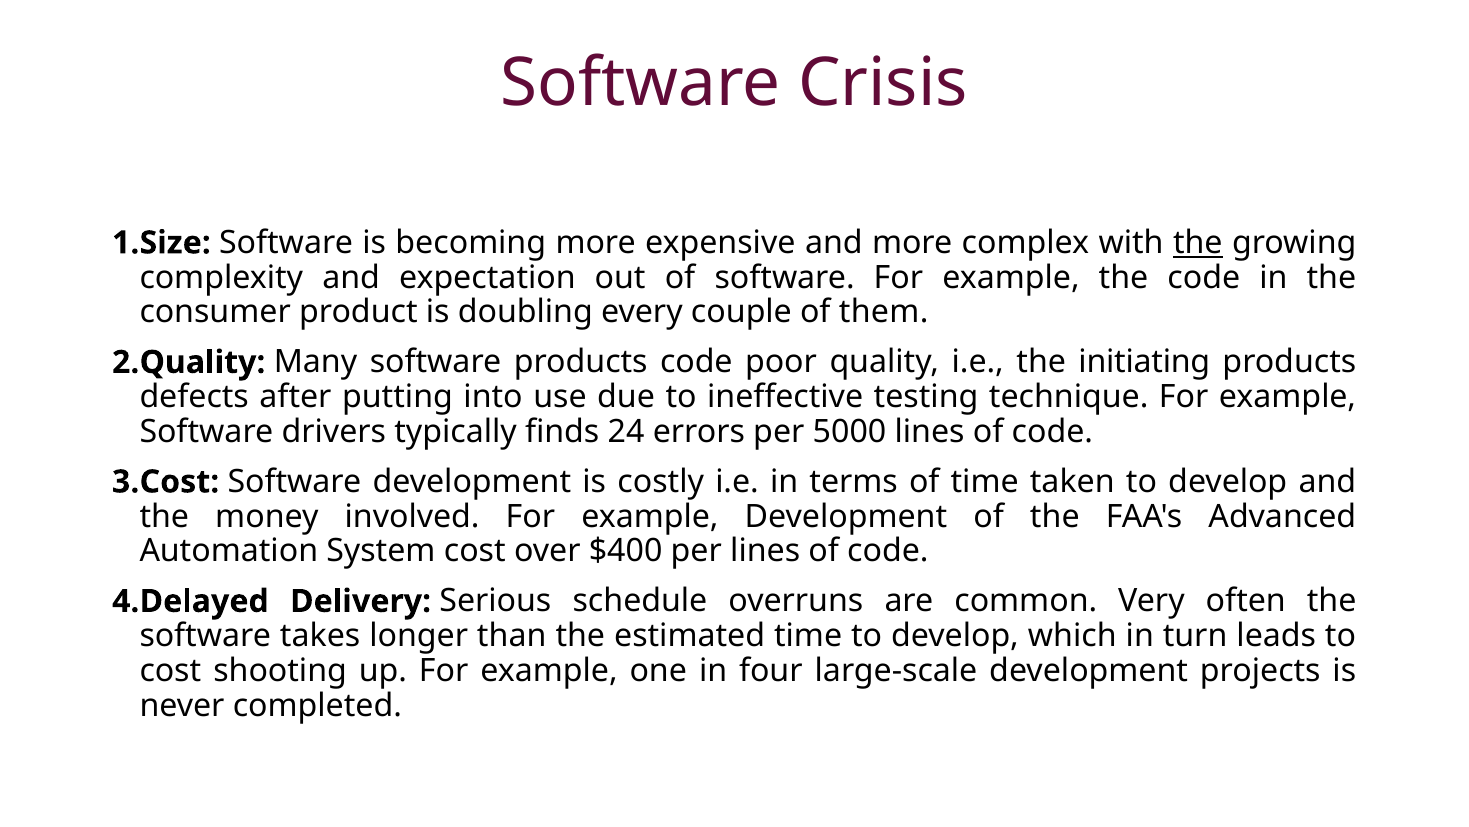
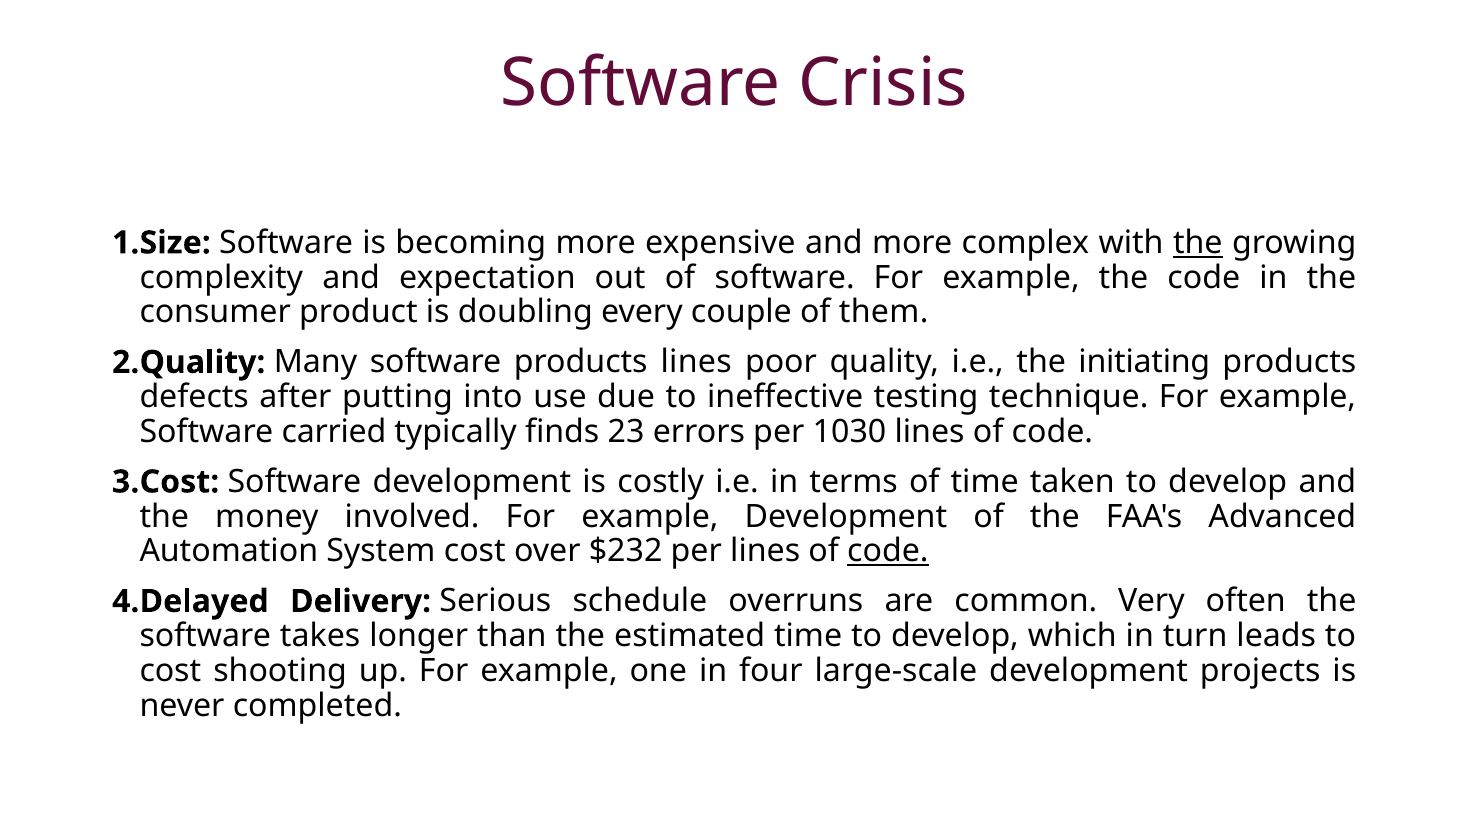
products code: code -> lines (696, 362)
drivers: drivers -> carried (334, 431)
24: 24 -> 23 (626, 431)
5000: 5000 -> 1030 (849, 431)
$400: $400 -> $232 (626, 551)
code underline: none -> present (888, 551)
